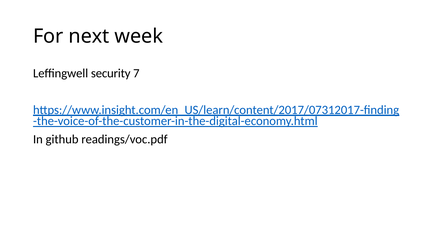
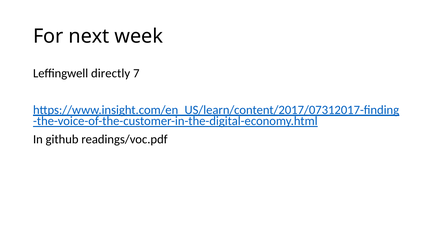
security: security -> directly (111, 73)
